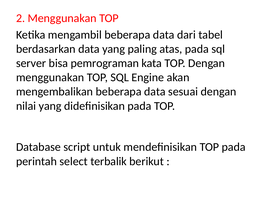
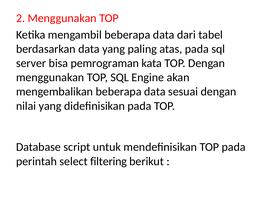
terbalik: terbalik -> filtering (109, 161)
